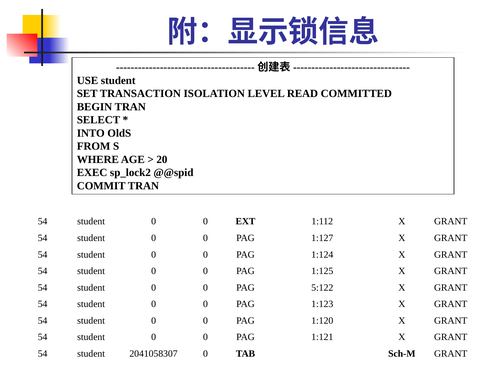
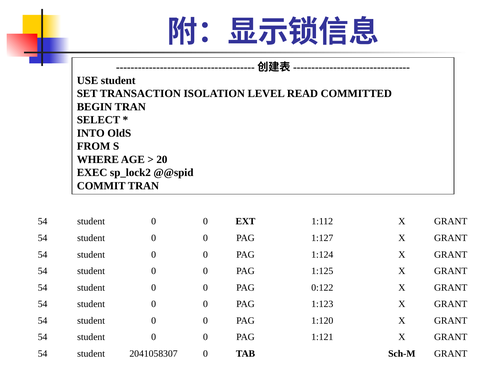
5:122: 5:122 -> 0:122 (322, 288)
